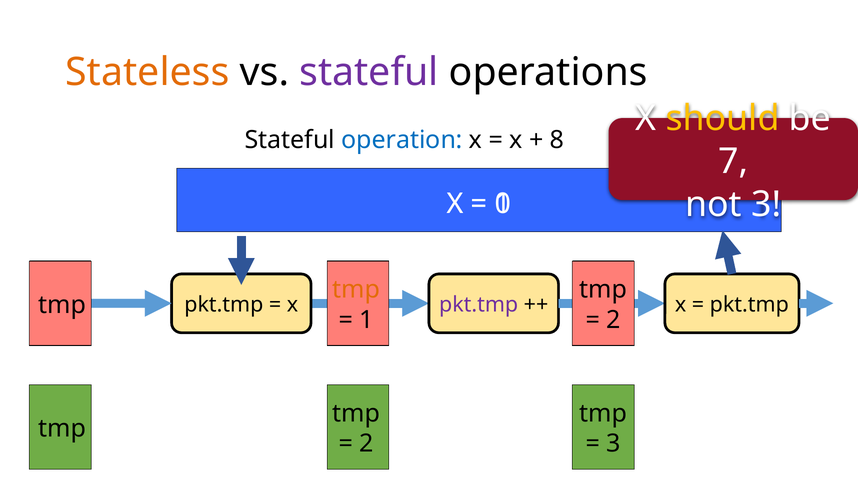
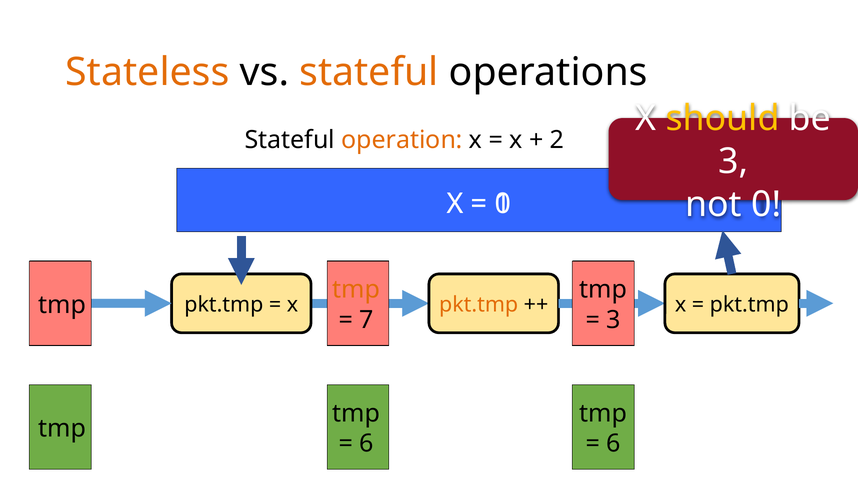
stateful colour: purple -> orange (369, 72)
operation colour: blue -> orange (402, 140)
8: 8 -> 2 (557, 140)
7: 7 -> 3 (733, 161)
not 3: 3 -> 0 (766, 204)
pkt.tmp colour: purple -> orange (479, 305)
1: 1 -> 7 (367, 319)
2: 2 -> 3 (614, 319)
2: 2 -> 6 (367, 443)
3: 3 -> 6 (614, 443)
